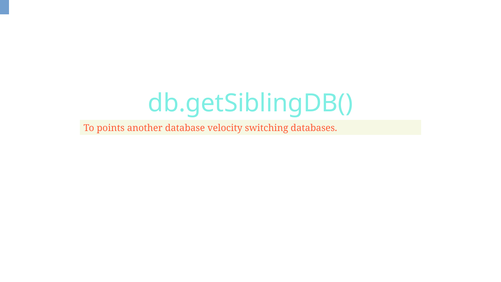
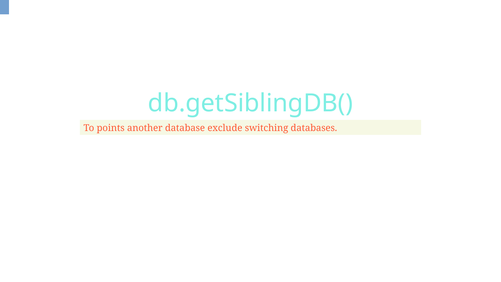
velocity: velocity -> exclude (225, 128)
